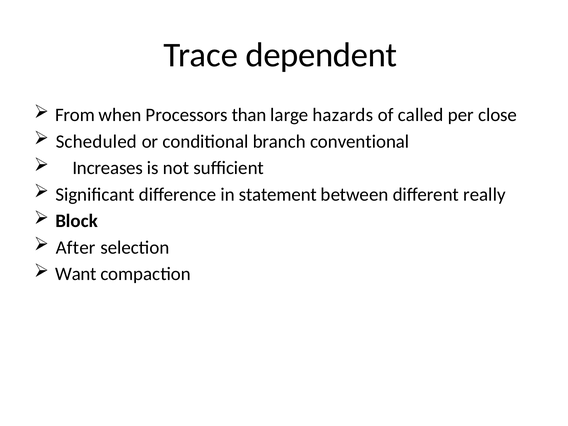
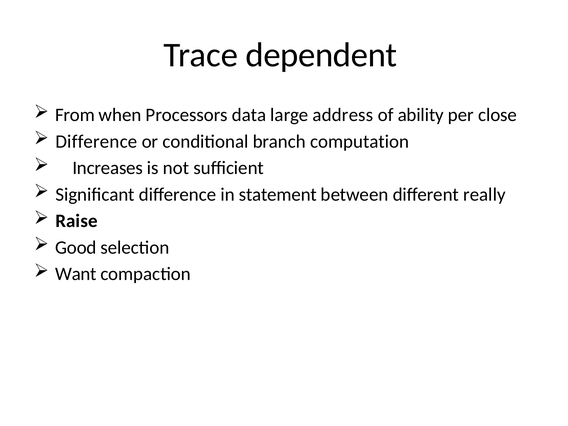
than: than -> data (249, 115)
hazards: hazards -> address (343, 115)
called: called -> ability (421, 115)
Scheduled: Scheduled -> Difference (96, 141)
conventional: conventional -> computation (360, 141)
Block: Block -> Raise (77, 221)
After: After -> Good (76, 247)
